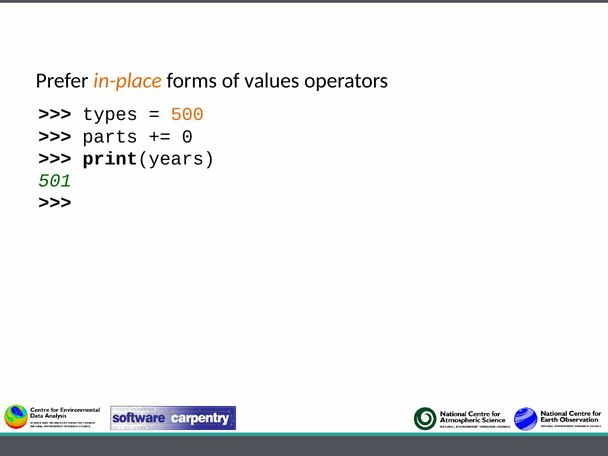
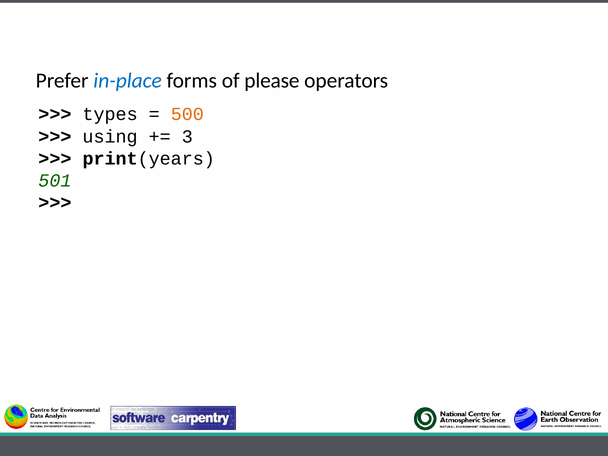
in-place colour: orange -> blue (128, 81)
values: values -> please (272, 81)
parts: parts -> using (110, 136)
0: 0 -> 3 (187, 136)
